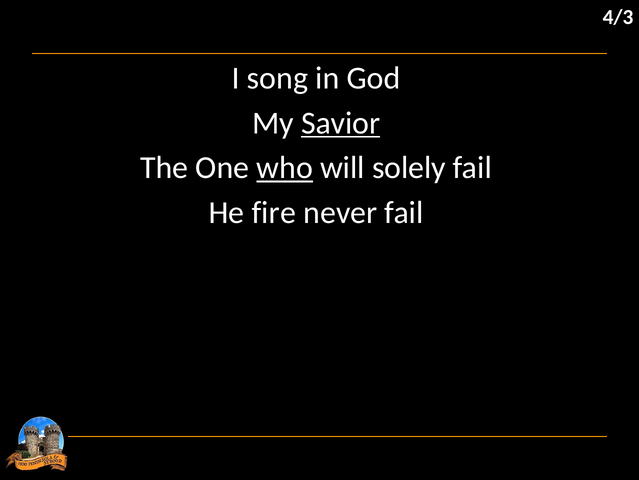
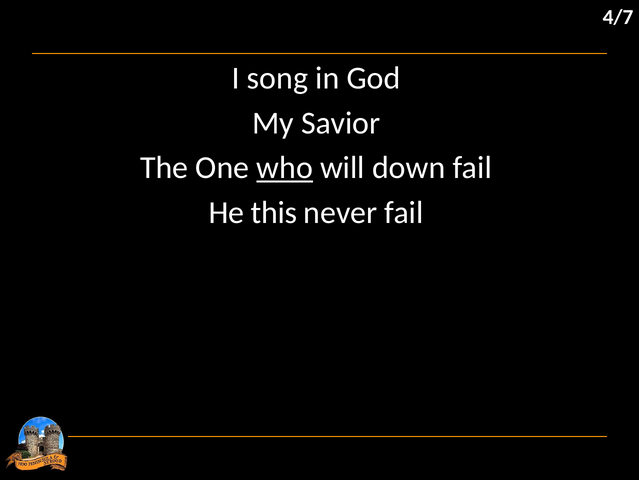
4/3: 4/3 -> 4/7 (618, 17)
Savior underline: present -> none (341, 123)
solely: solely -> down (409, 167)
fire: fire -> this (274, 212)
